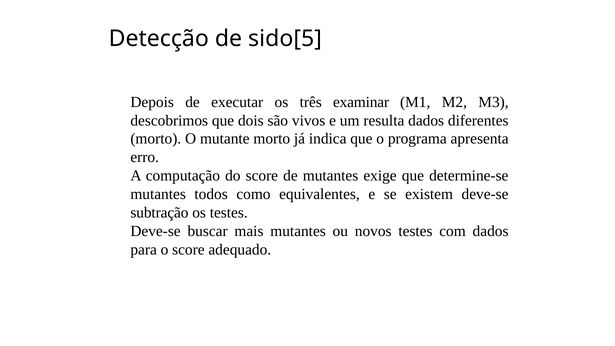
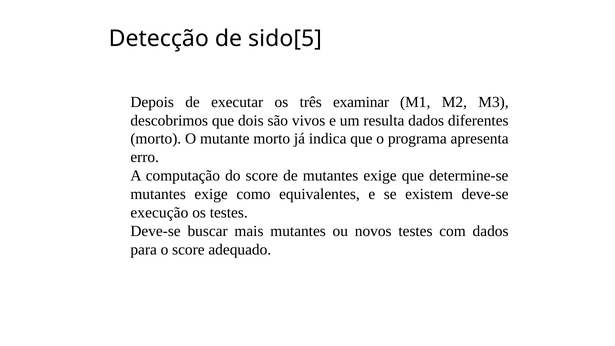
todos: todos -> exige (211, 194)
subtração: subtração -> execução (159, 213)
